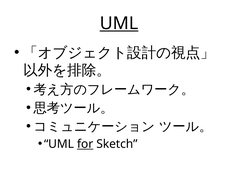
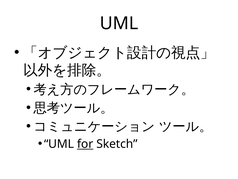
UML underline: present -> none (119, 23)
